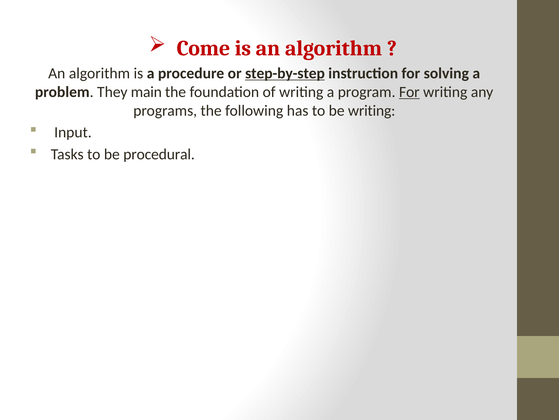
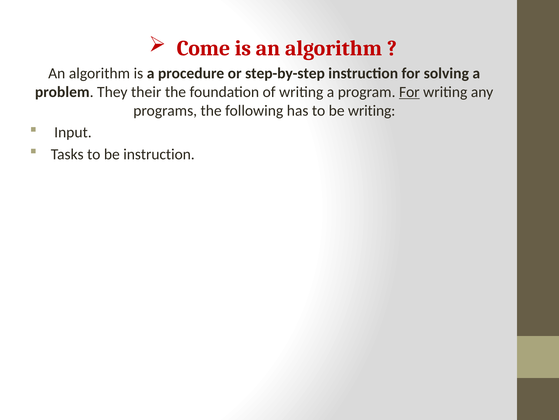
step-by-step underline: present -> none (285, 73)
main: main -> their (146, 92)
be procedural: procedural -> instruction (159, 154)
